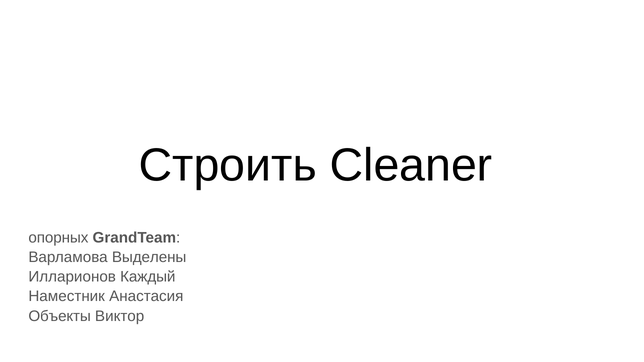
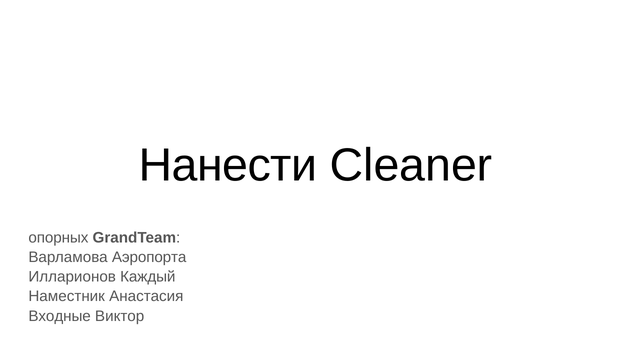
Строить: Строить -> Нанести (228, 165)
Выделены: Выделены -> Аэропорта (149, 257)
Объекты: Объекты -> Входные (60, 316)
